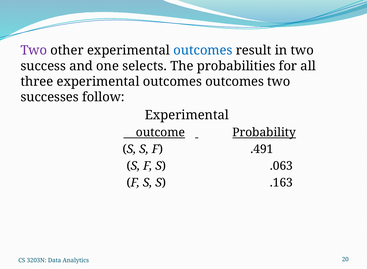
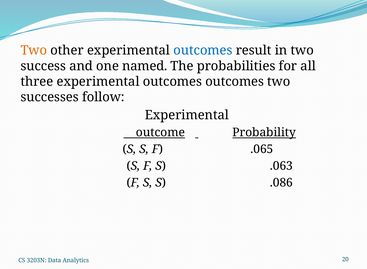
Two colour: purple -> orange (34, 50)
selects: selects -> named (145, 66)
.491: .491 -> .065 (262, 149)
.163: .163 -> .086 (281, 183)
